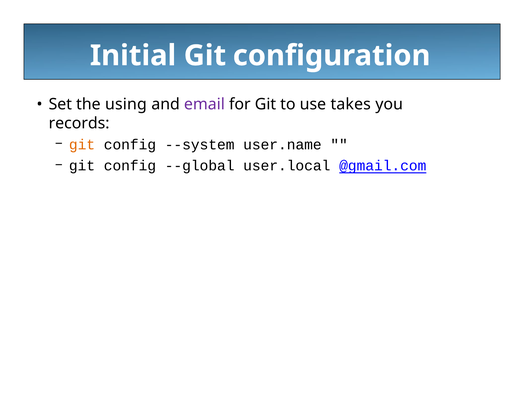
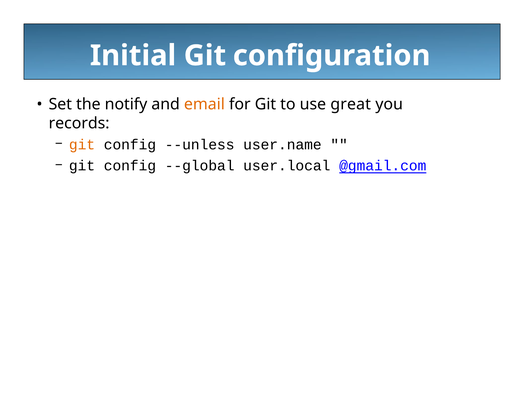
using: using -> notify (126, 104)
email colour: purple -> orange (204, 104)
takes: takes -> great (351, 104)
--system: --system -> --unless (200, 145)
